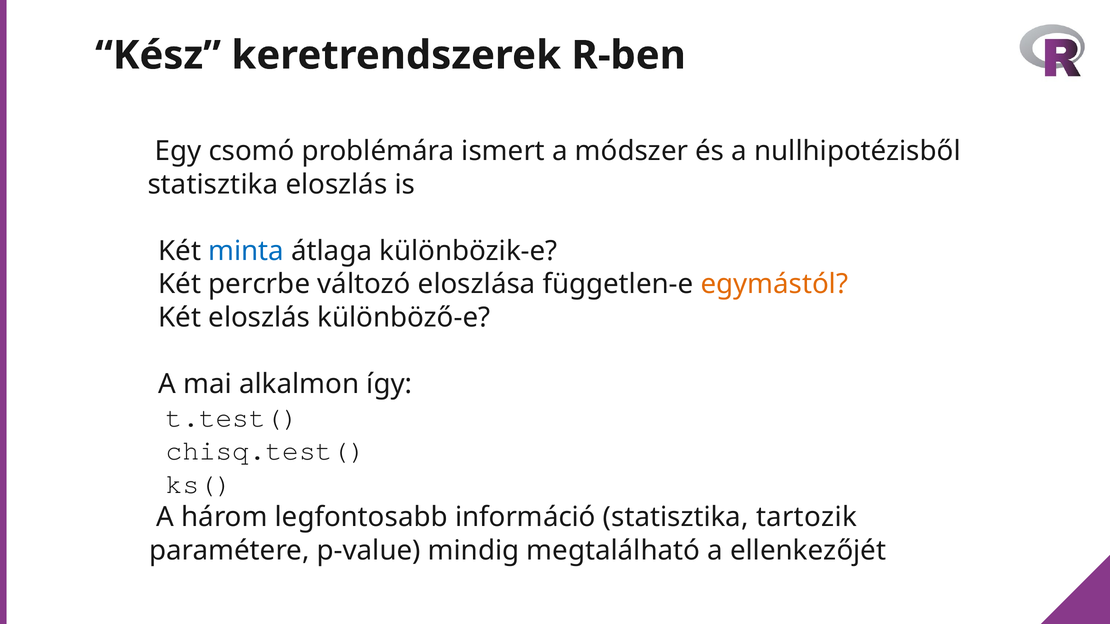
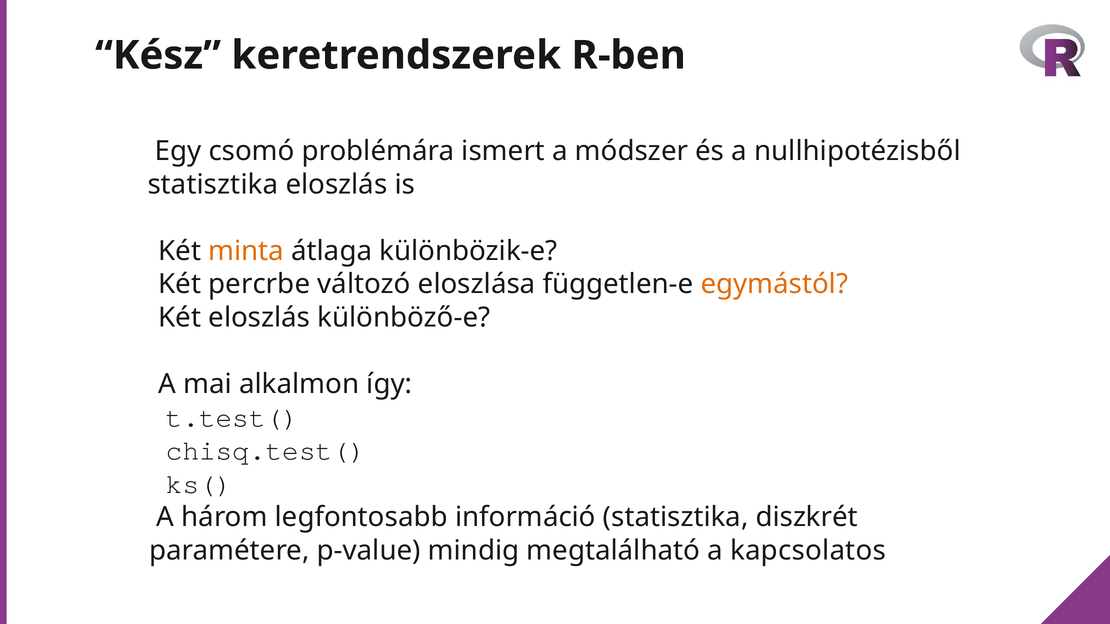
minta colour: blue -> orange (246, 251)
tartozik: tartozik -> diszkrét (807, 518)
ellenkezőjét: ellenkezőjét -> kapcsolatos (808, 551)
